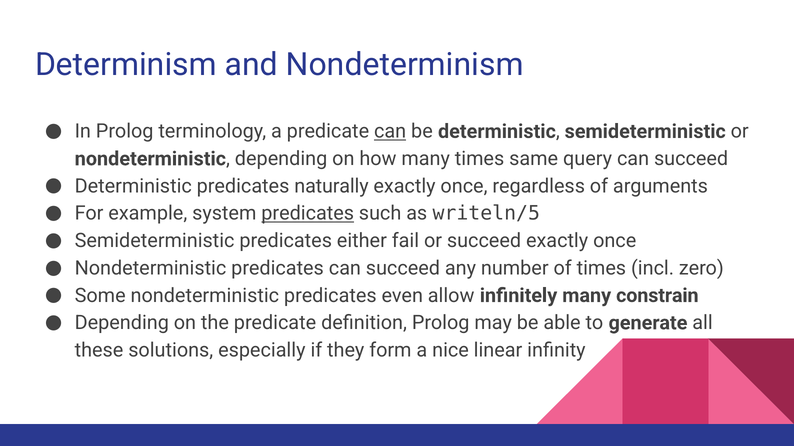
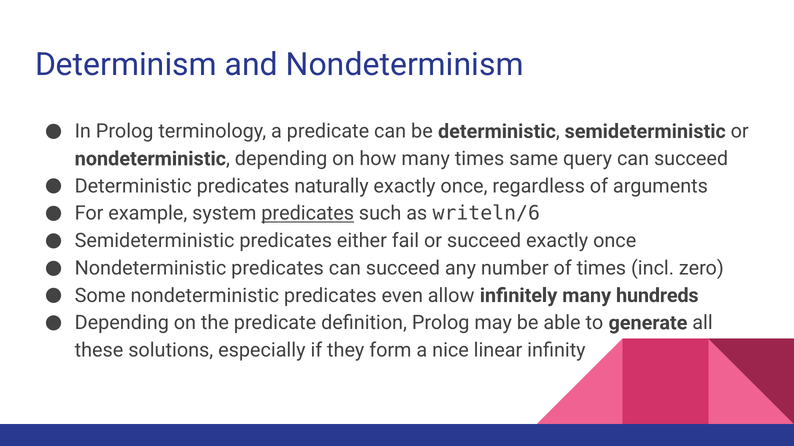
can underline: present -> none (390, 132)
writeln/5: writeln/5 -> writeln/6 (486, 214)
constrain: constrain -> hundreds (657, 296)
